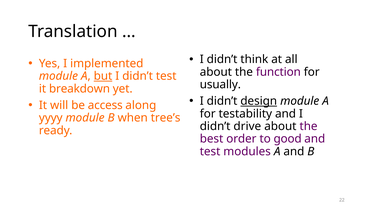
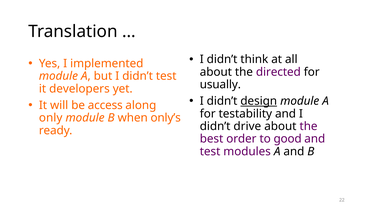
function: function -> directed (278, 72)
but underline: present -> none (103, 76)
breakdown: breakdown -> developers (79, 89)
yyyy: yyyy -> only (51, 118)
tree’s: tree’s -> only’s (166, 118)
